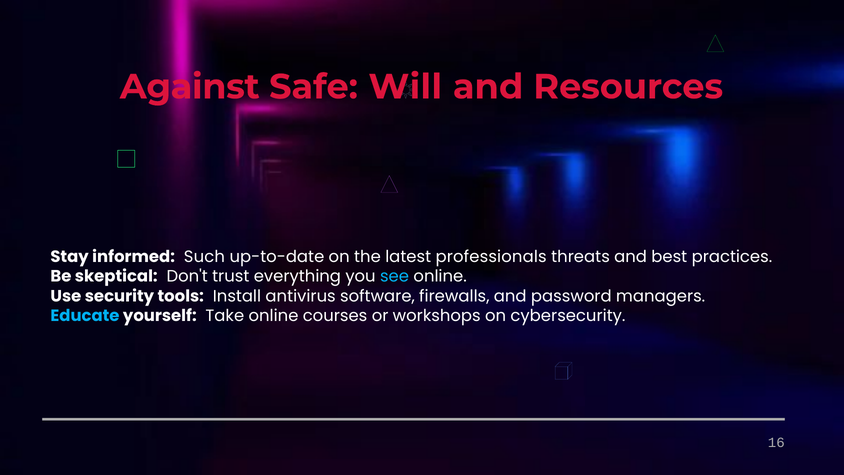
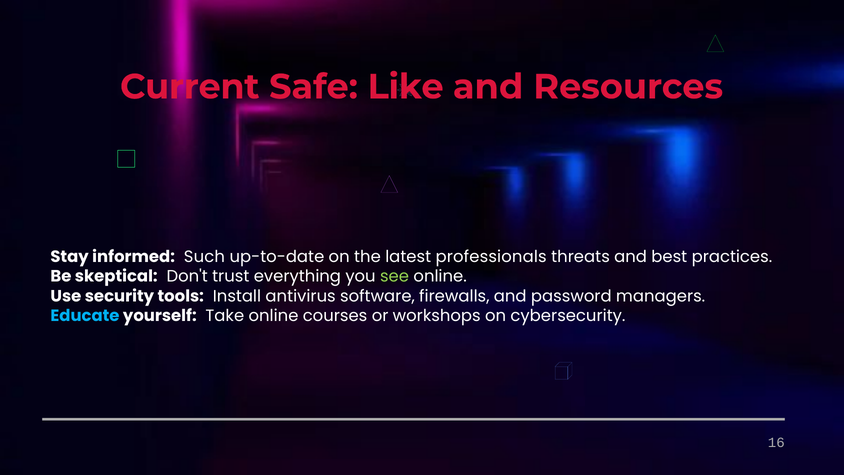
Against: Against -> Current (190, 87)
Will: Will -> Like (406, 87)
see colour: light blue -> light green (395, 276)
